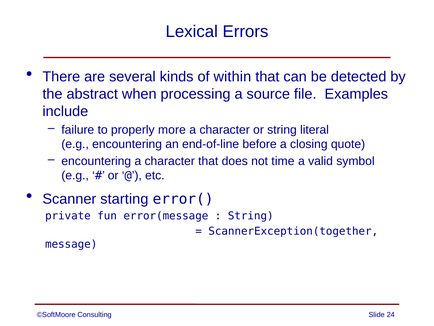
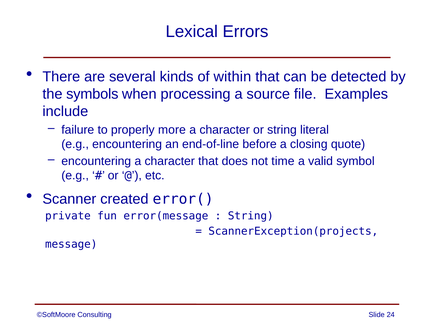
abstract: abstract -> symbols (92, 94)
starting: starting -> created (124, 199)
ScannerException(together: ScannerException(together -> ScannerException(projects (293, 231)
